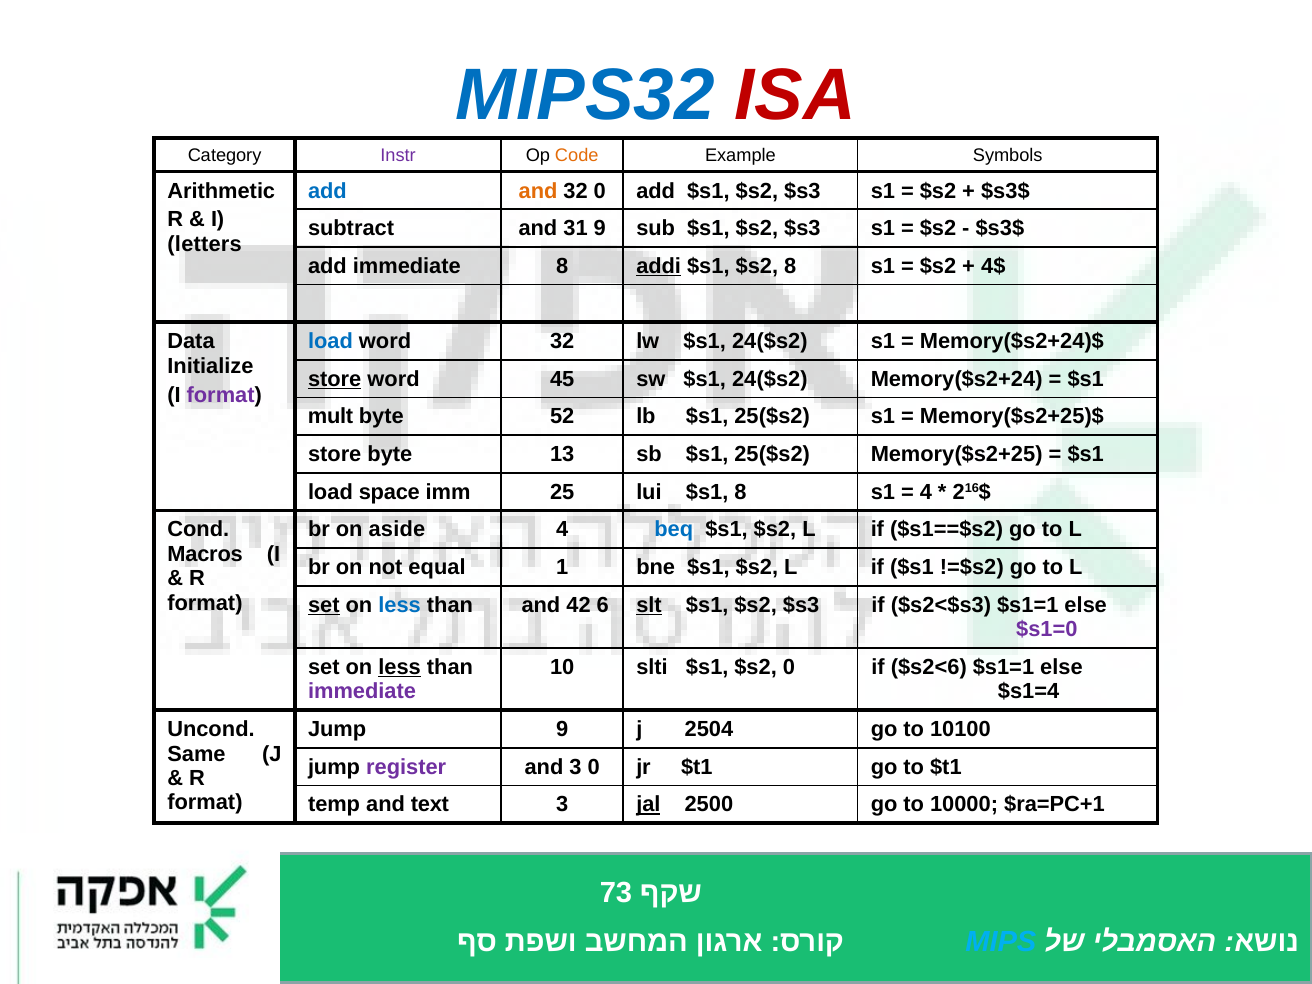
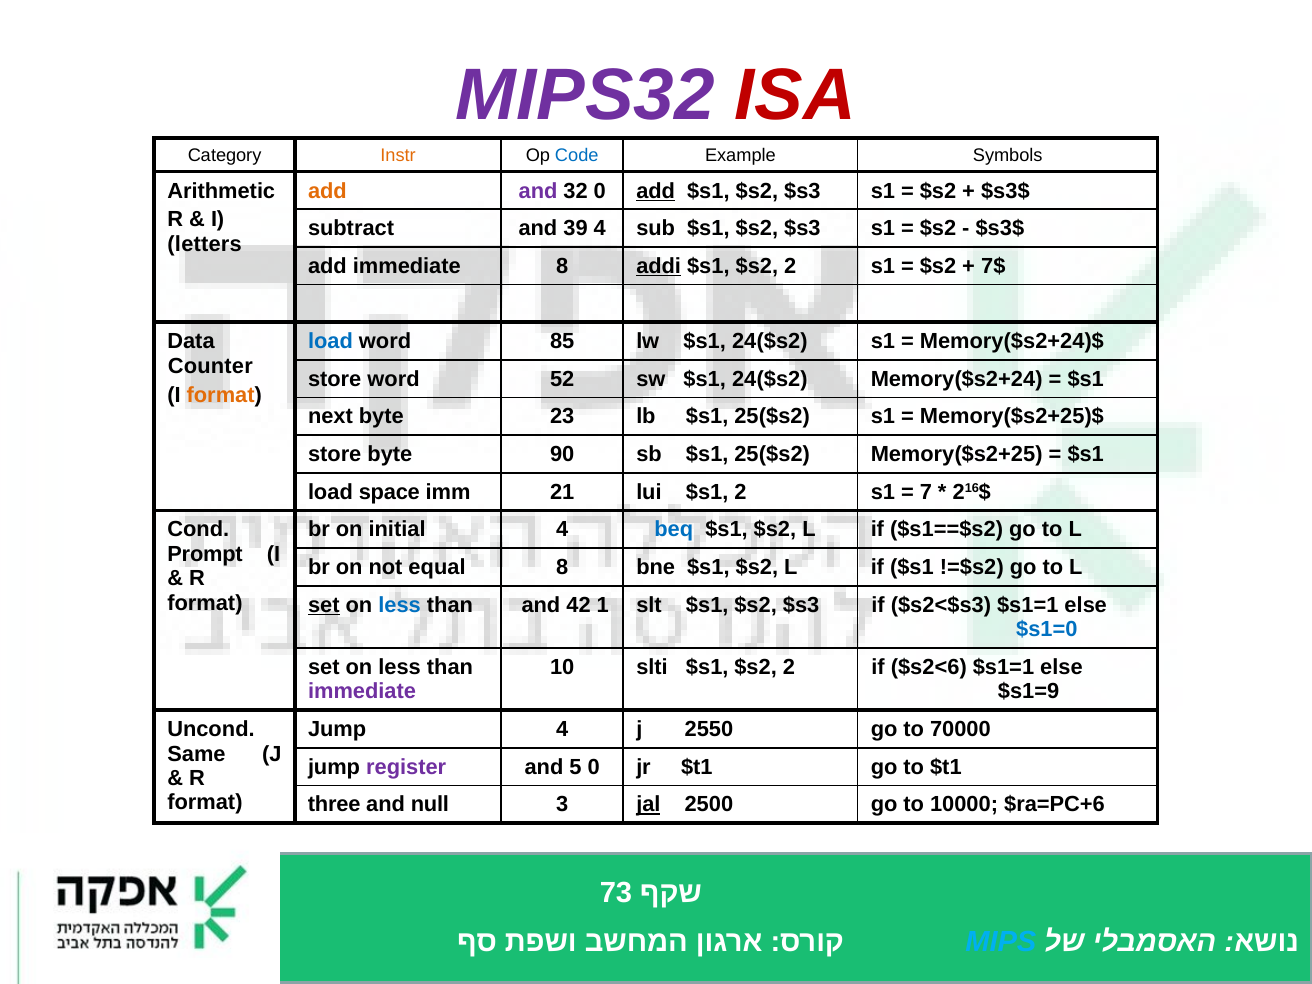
MIPS32 colour: blue -> purple (585, 95)
Instr colour: purple -> orange (398, 155)
Code colour: orange -> blue (577, 155)
add colour: blue -> orange (327, 191)
and colour: orange -> purple (538, 191)
add underline: none -> present (656, 191)
31: 31 -> 39 (576, 228)
subtract 9: 9 -> 4 (600, 228)
8: 8 -> 2 (790, 266)
4: 4 -> 7 (987, 266)
word 32: 32 -> 85 (562, 341)
Initialize: Initialize -> Counter (210, 366)
store underline: present -> none (335, 379)
45: 45 -> 52 (562, 379)
format colour: purple -> orange (221, 395)
mult: mult -> next (330, 417)
52: 52 -> 23 (562, 417)
13: 13 -> 90 (562, 454)
25: 25 -> 21 (562, 492)
$s1 8: 8 -> 2 (741, 492)
4: 4 -> 7 (926, 492)
aside: aside -> initial (397, 530)
Macros: Macros -> Prompt (205, 554)
equal 1: 1 -> 8 (562, 567)
6: 6 -> 1 (603, 605)
slt underline: present -> none (649, 605)
$s1=0 colour: purple -> blue (1047, 630)
less underline: present -> none (400, 667)
slti $s1 $s2 0: 0 -> 2 (789, 667)
$s1=4: $s1=4 -> $s1=9 (1029, 692)
Jump 9: 9 -> 4 (562, 729)
2504: 2504 -> 2550 (709, 729)
10100: 10100 -> 70000 (960, 729)
and 3: 3 -> 5 (576, 767)
temp: temp -> three (334, 805)
text: text -> null (430, 805)
$ra=PC+1: $ra=PC+1 -> $ra=PC+6 (1055, 805)
